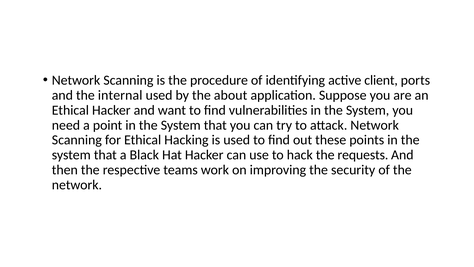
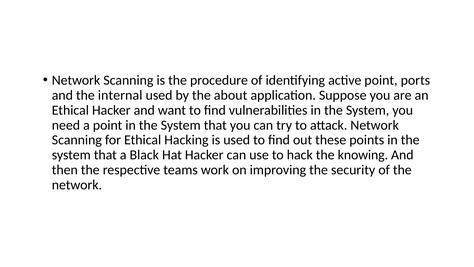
active client: client -> point (381, 80)
requests: requests -> knowing (363, 155)
